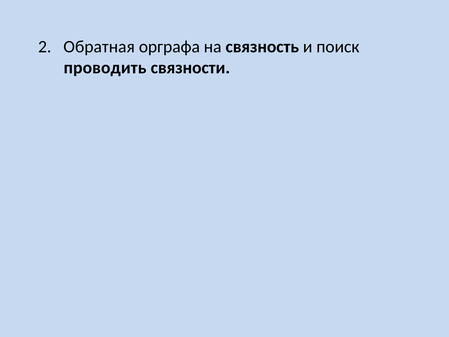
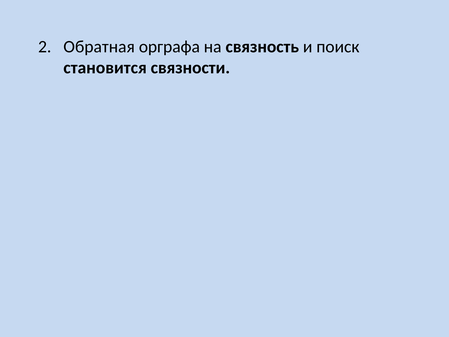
проводить: проводить -> становится (105, 68)
